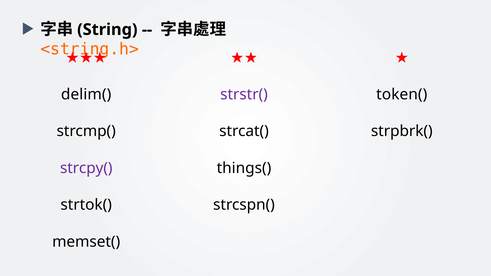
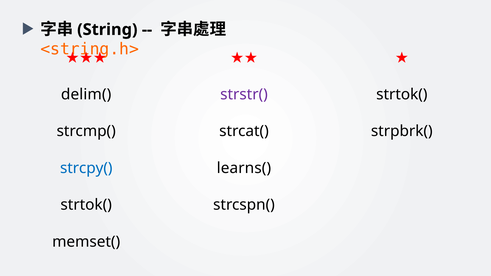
token(: token( -> strtok( (402, 94)
strcpy( colour: purple -> blue (86, 168)
things(: things( -> learns( (244, 168)
